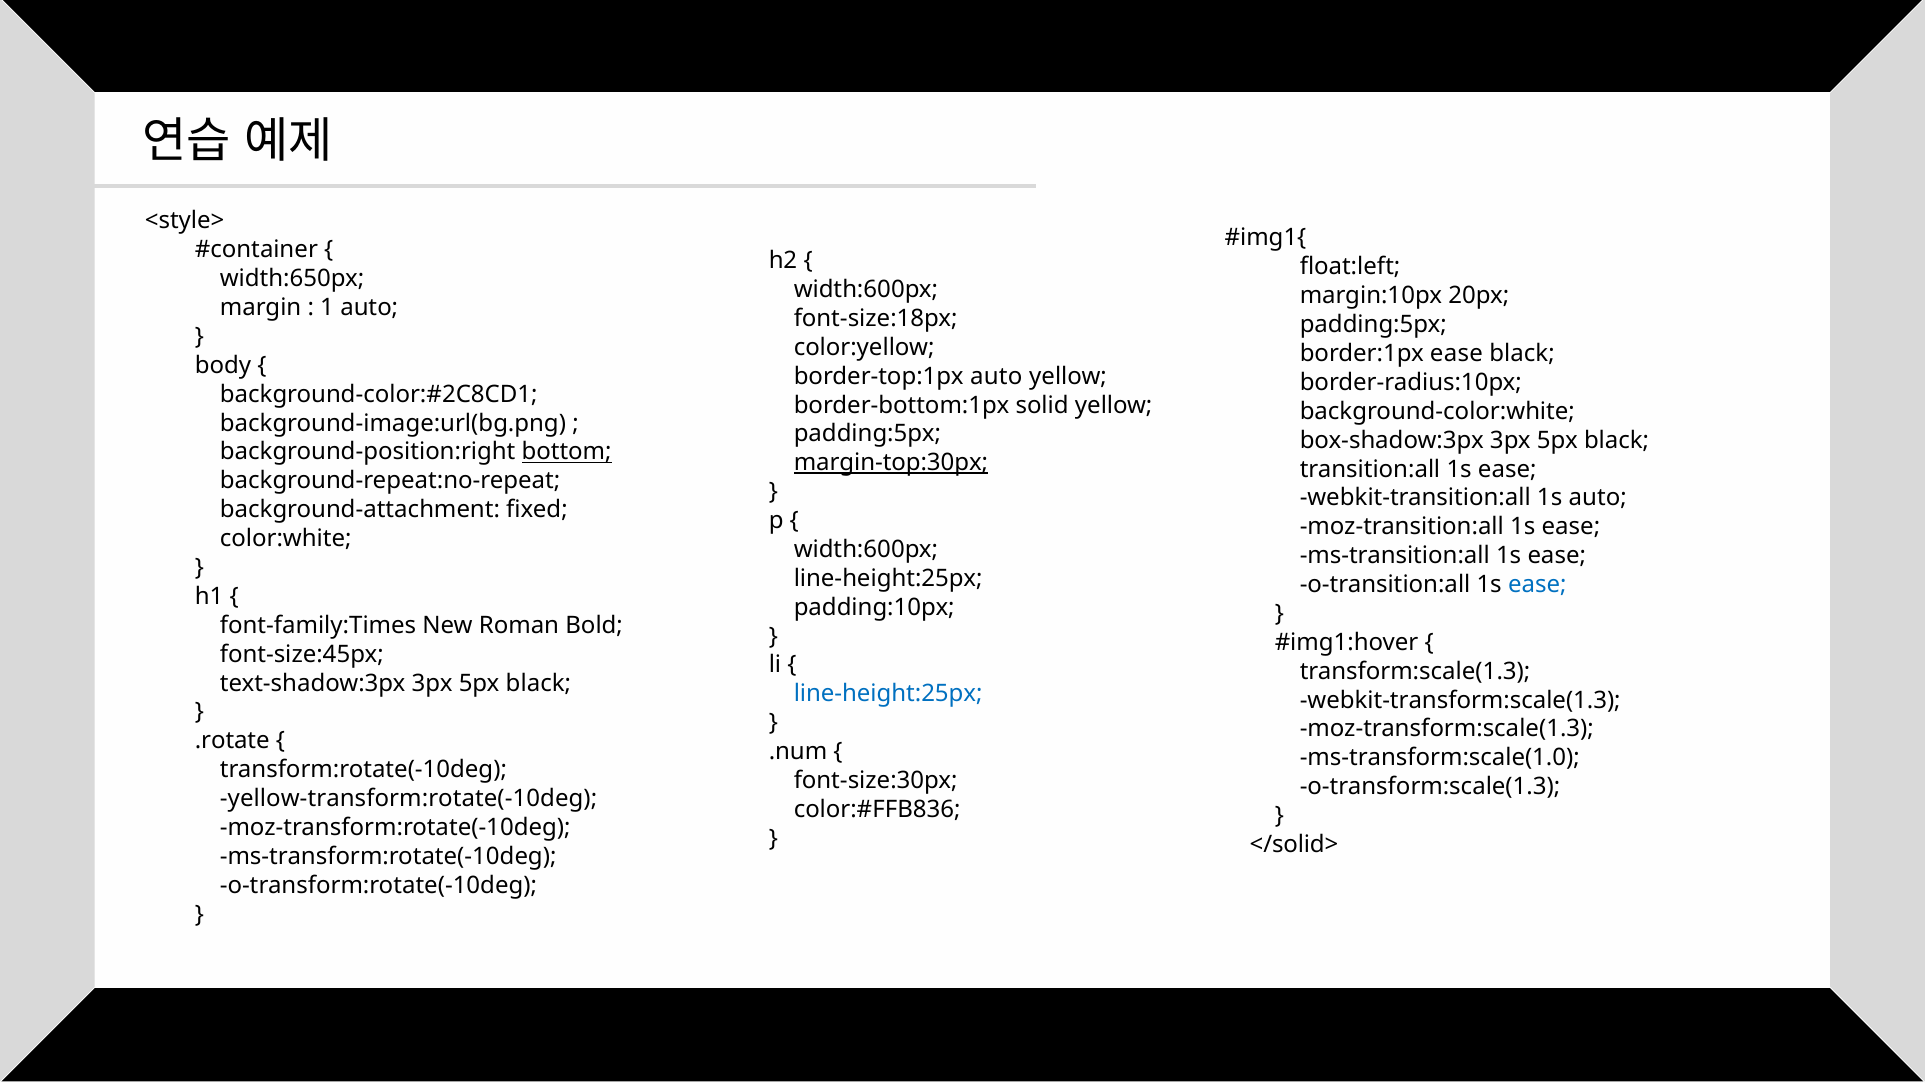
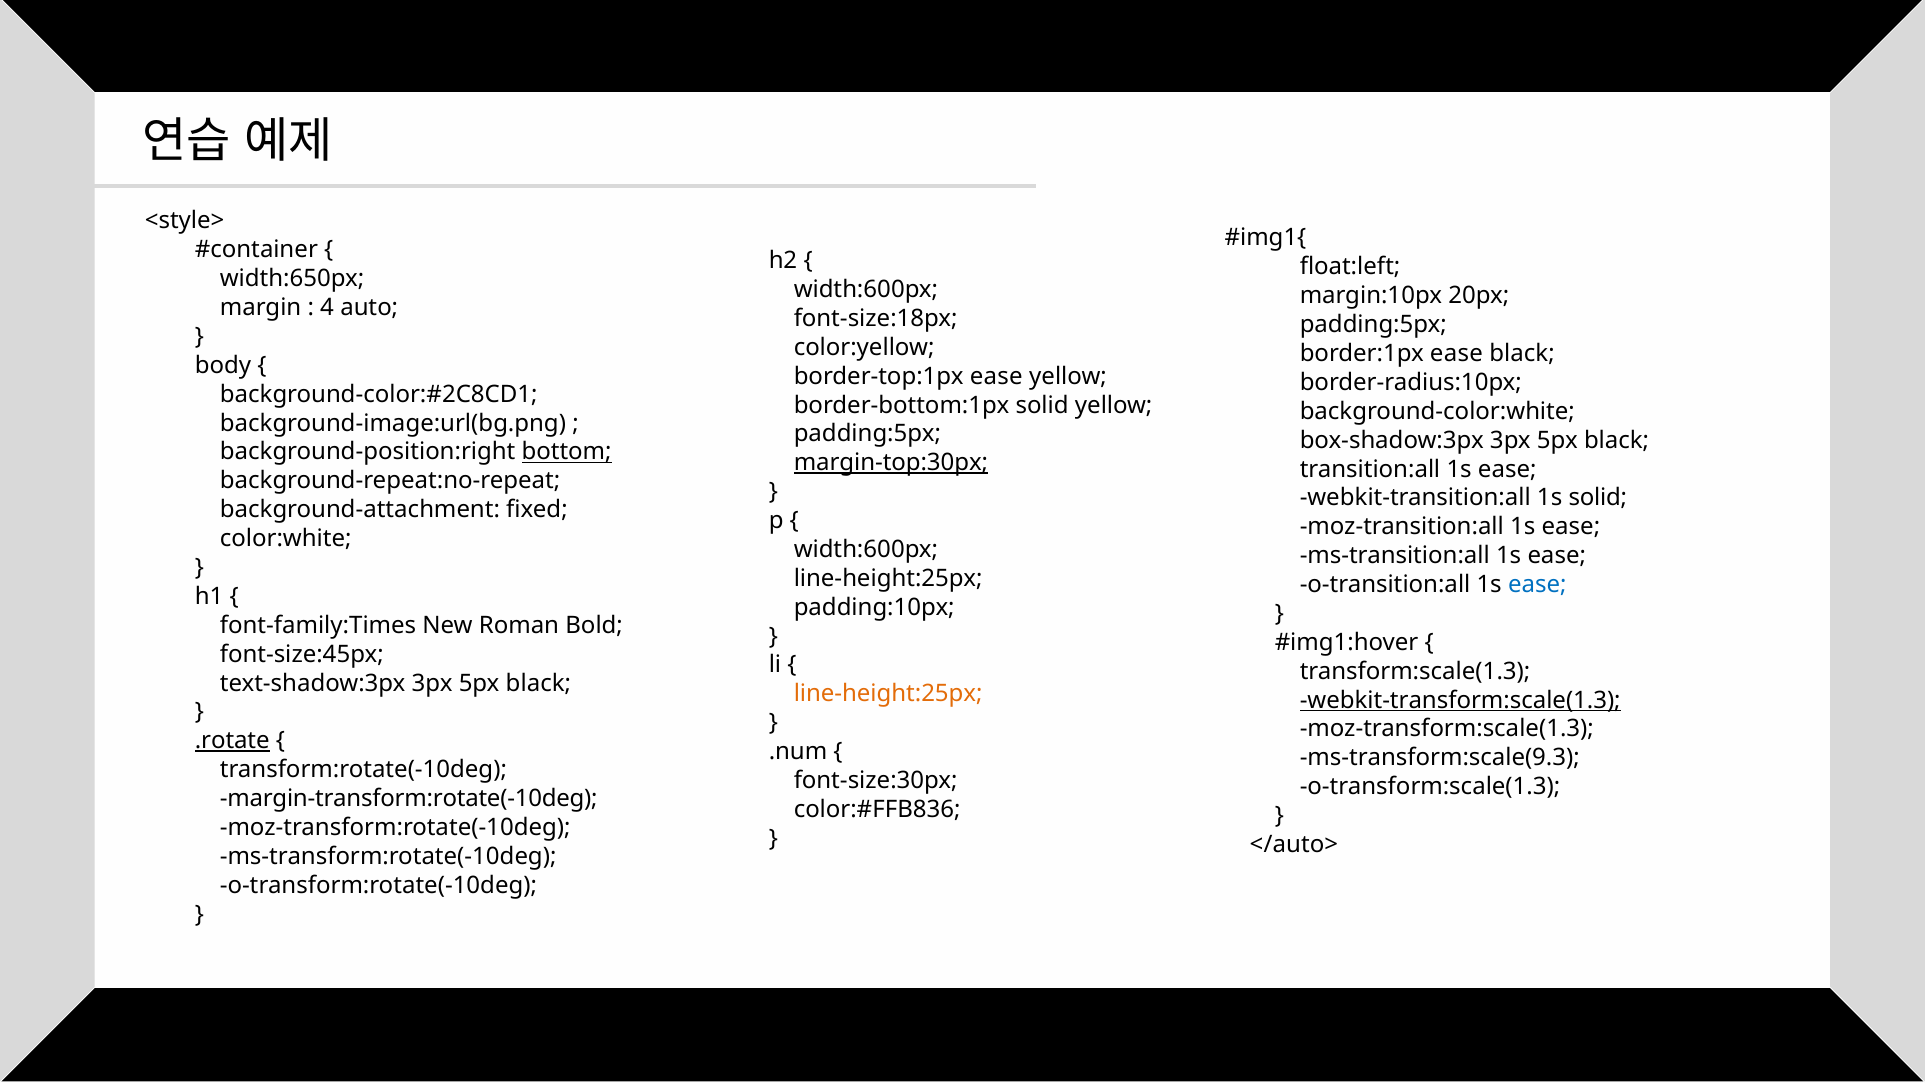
1: 1 -> 4 (327, 308)
border-top:1px auto: auto -> ease (996, 376)
1s auto: auto -> solid (1598, 498)
line-height:25px colour: blue -> orange (888, 694)
webkit-transform:scale(1.3 underline: none -> present (1460, 700)
.rotate underline: none -> present (232, 741)
ms-transform:scale(1.0: ms-transform:scale(1.0 -> ms-transform:scale(9.3 (1440, 758)
yellow-transform:rotate(-10deg: yellow-transform:rotate(-10deg -> margin-transform:rotate(-10deg (409, 798)
</solid>: </solid> -> </auto> (1294, 844)
